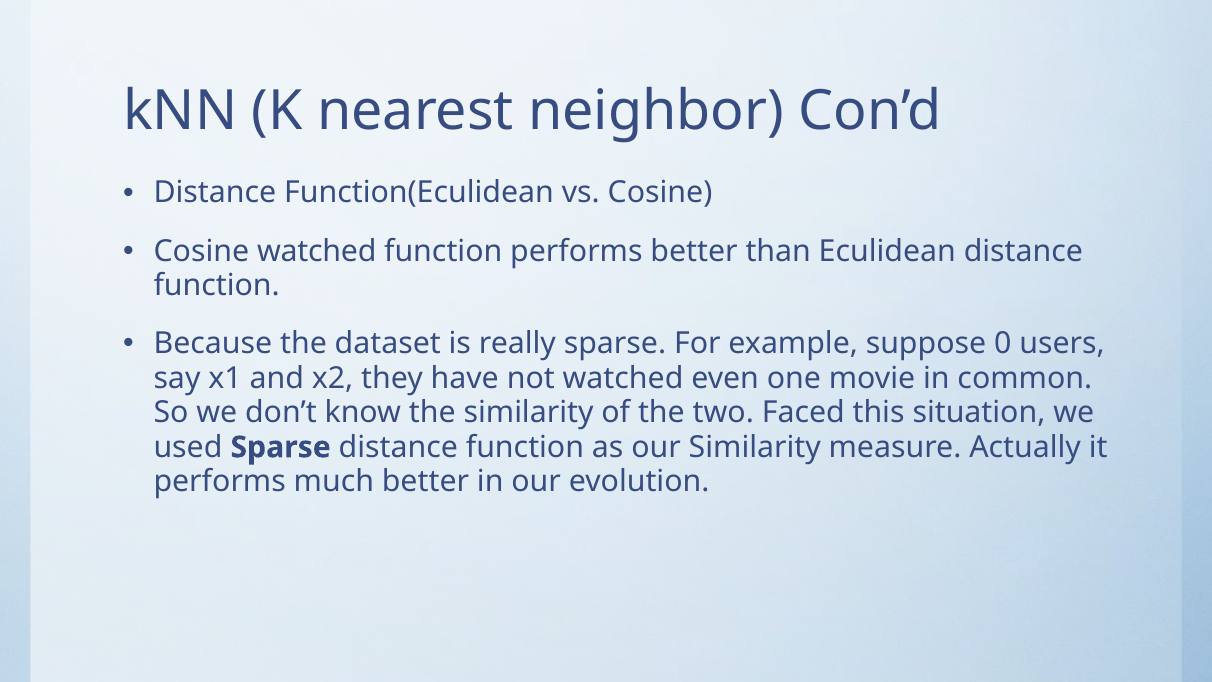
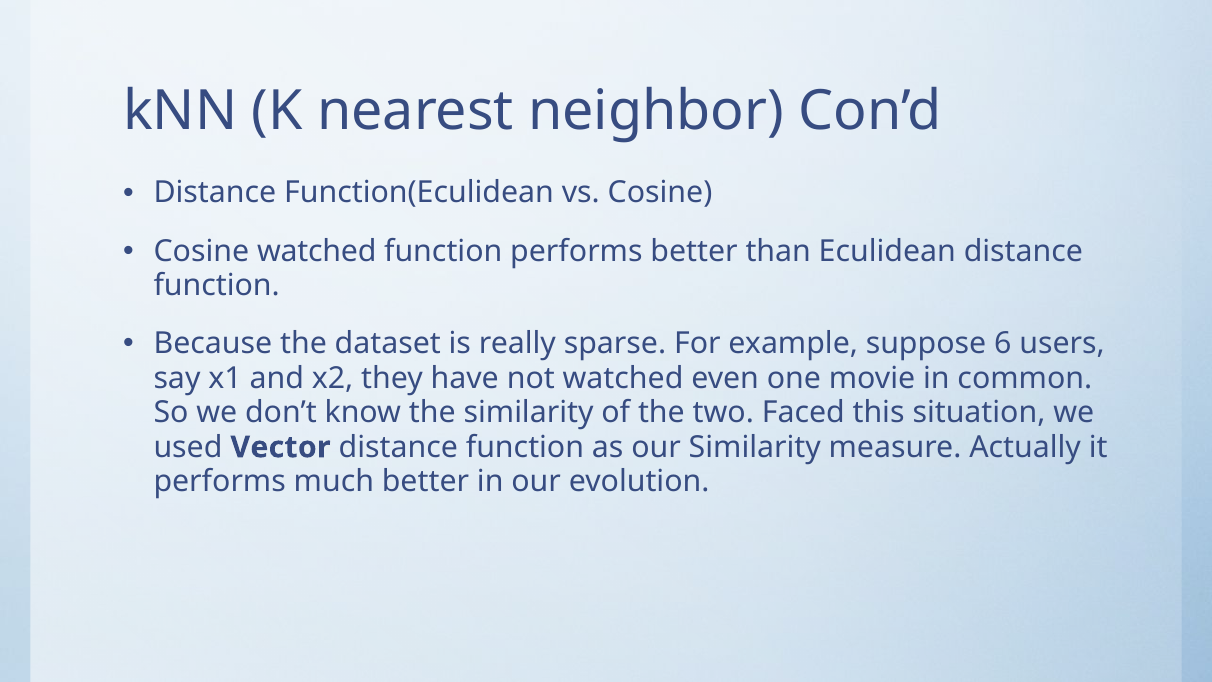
0: 0 -> 6 (1003, 344)
used Sparse: Sparse -> Vector (280, 447)
